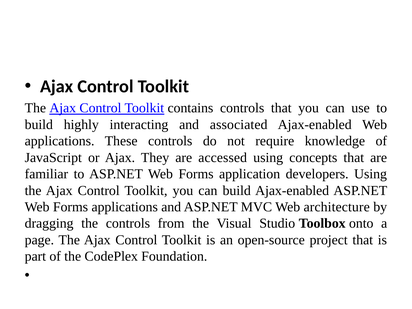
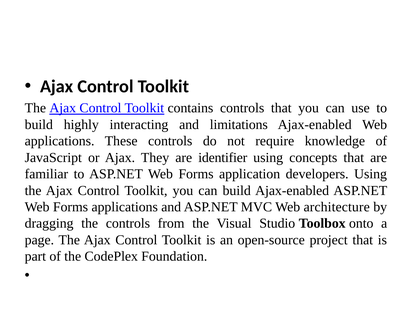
associated: associated -> limitations (239, 125)
accessed: accessed -> identifier (223, 158)
